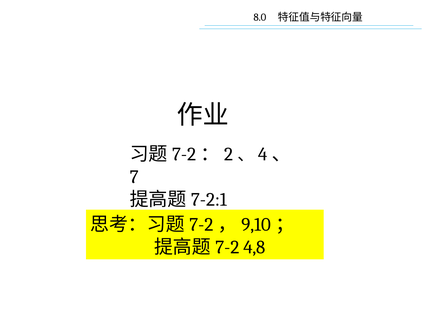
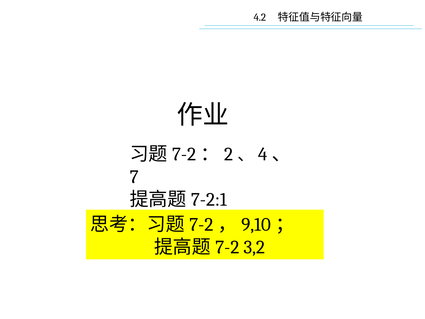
8.0: 8.0 -> 4.2 (260, 17)
4,8: 4,8 -> 3,2 (254, 247)
